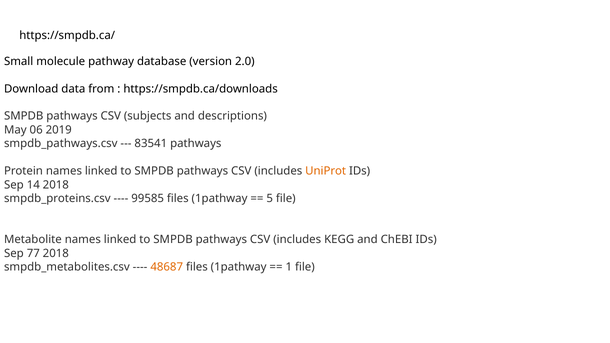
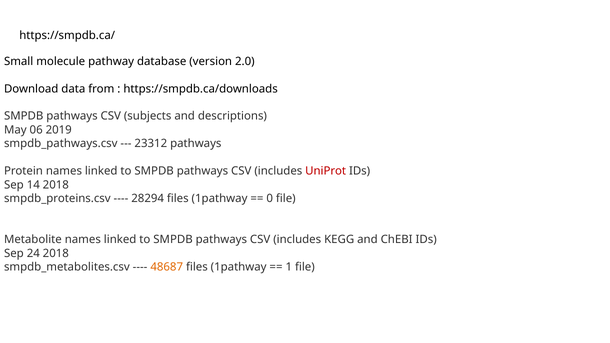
83541: 83541 -> 23312 (151, 144)
UniProt colour: orange -> red (326, 171)
99585: 99585 -> 28294 (148, 199)
5: 5 -> 0 (270, 199)
77: 77 -> 24 (33, 254)
